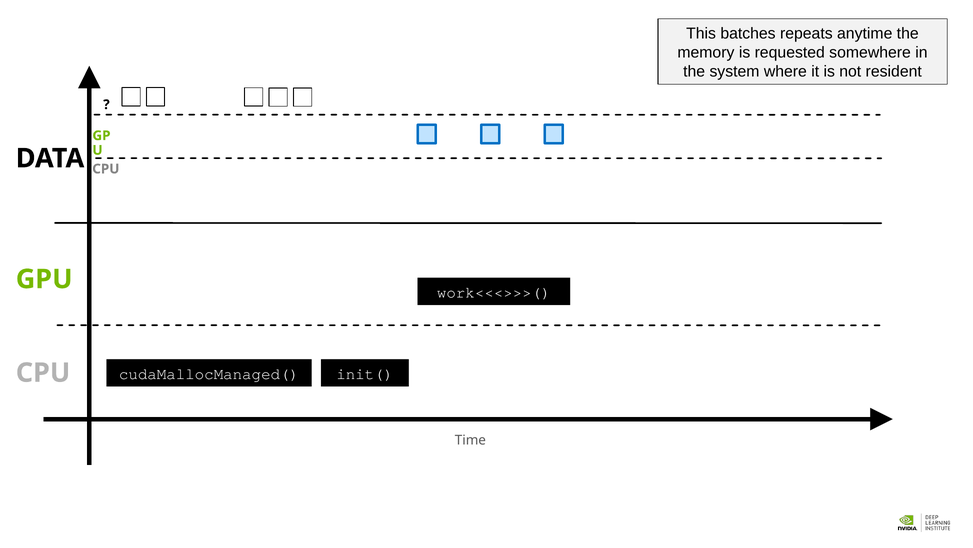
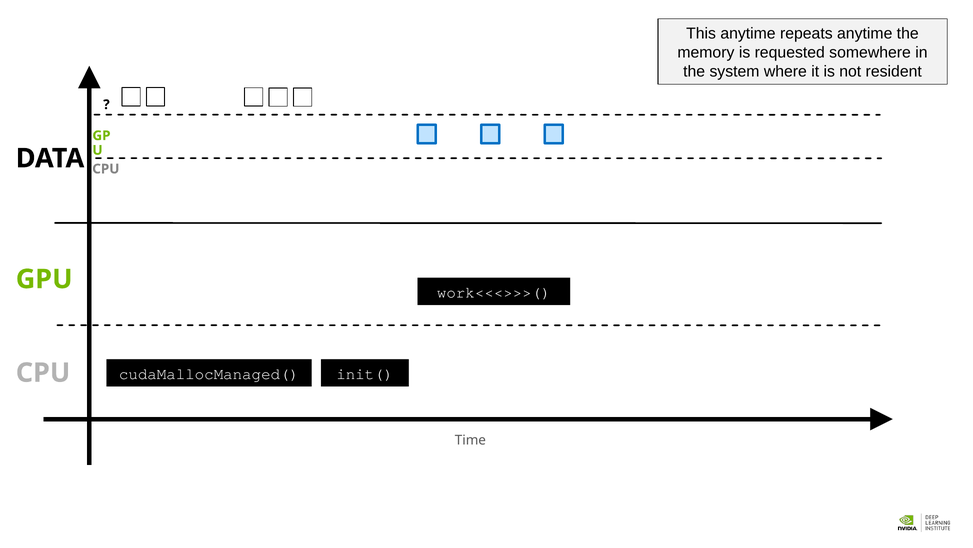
This batches: batches -> anytime (748, 33)
